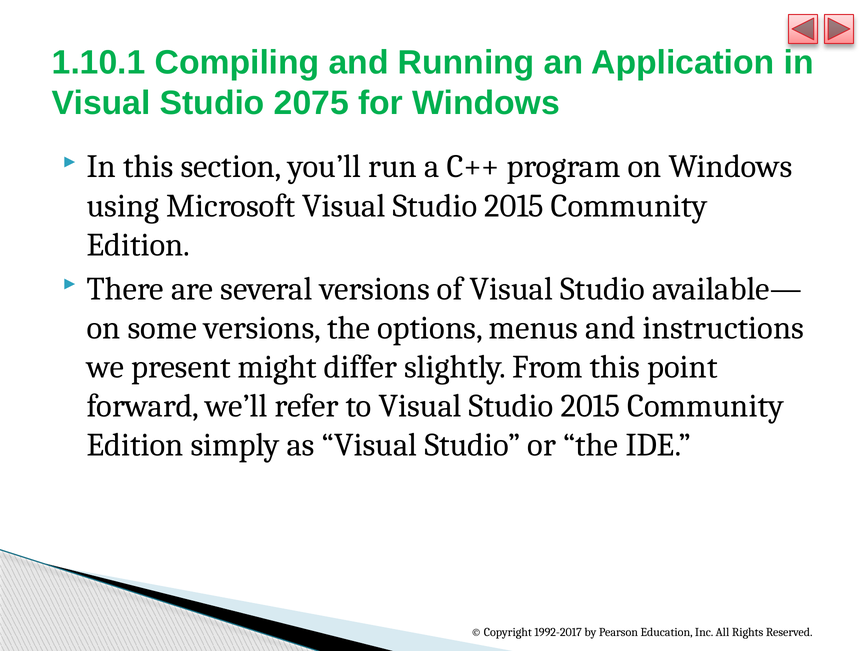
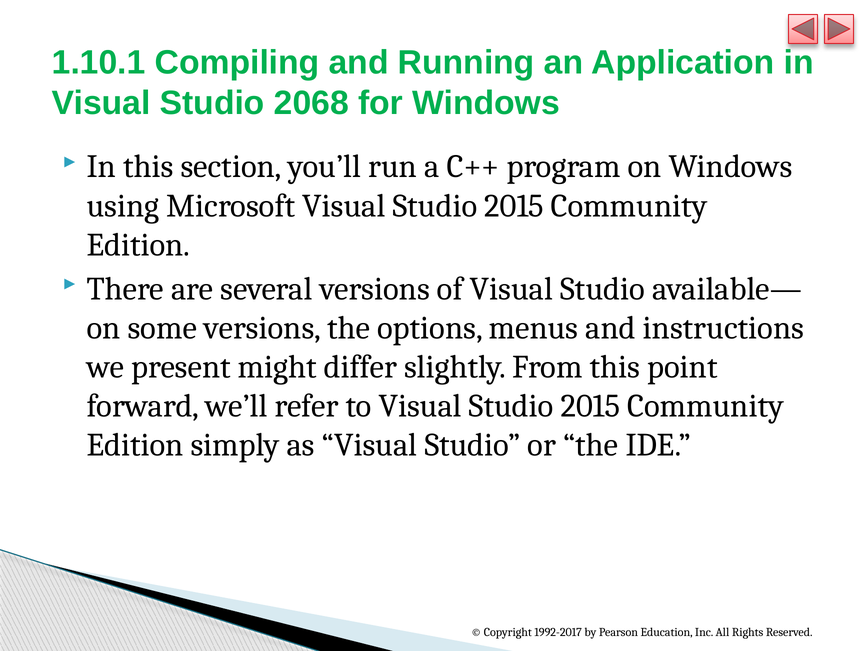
2075: 2075 -> 2068 (311, 103)
